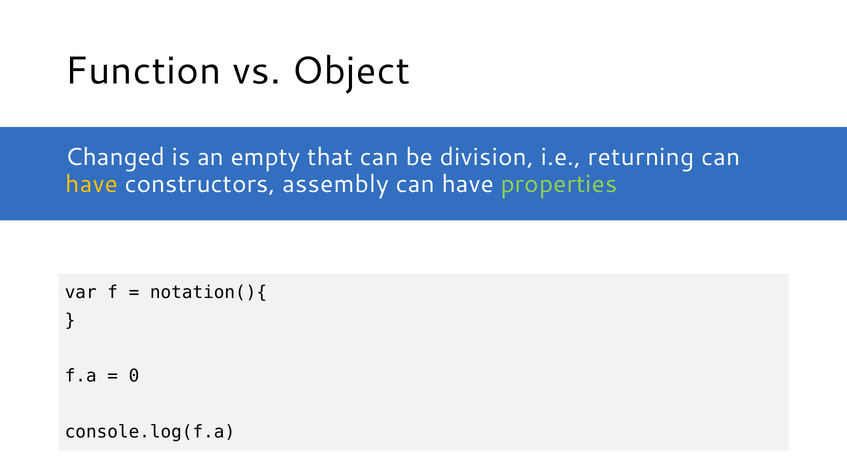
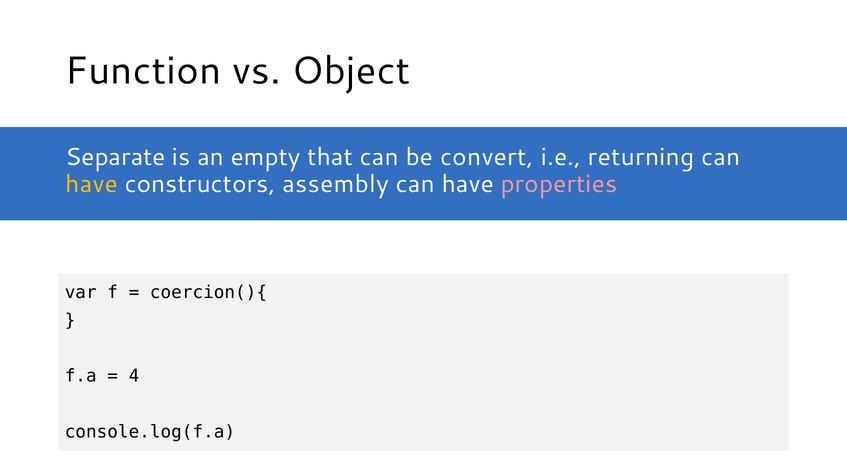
Changed: Changed -> Separate (115, 157)
division: division -> convert (487, 157)
properties colour: light green -> pink (559, 184)
notation(){: notation(){ -> coercion(){ (208, 293)
0: 0 -> 4 (134, 376)
